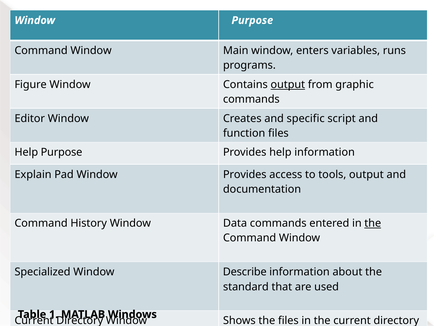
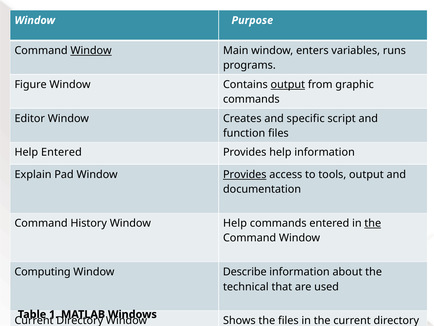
Window underline: none -> present (91, 51)
Help Purpose: Purpose -> Entered (61, 152)
Provides underline: none -> present (245, 174)
Window Data: Data -> Help (235, 223)
Specialized: Specialized -> Computing (43, 272)
standard: standard -> technical (246, 286)
